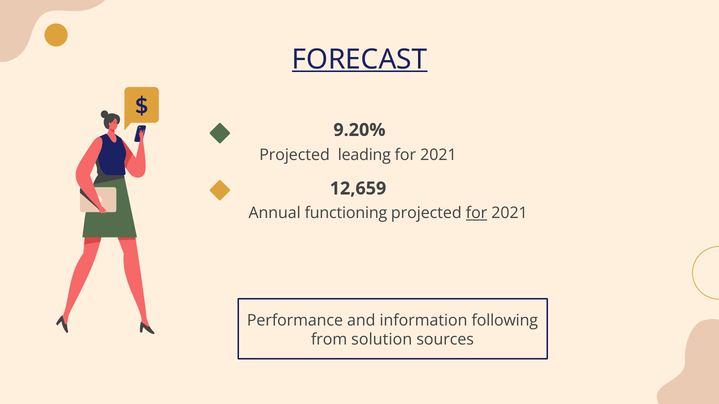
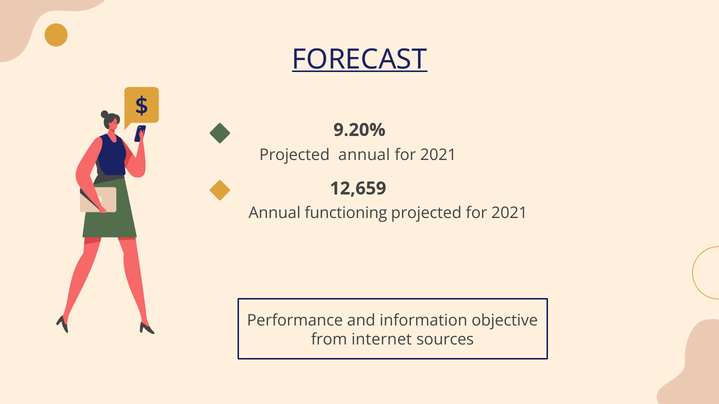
Projected leading: leading -> annual (364, 155)
for underline: present -> none (477, 213)
following: following -> objective (505, 321)
solution: solution -> internet (382, 340)
